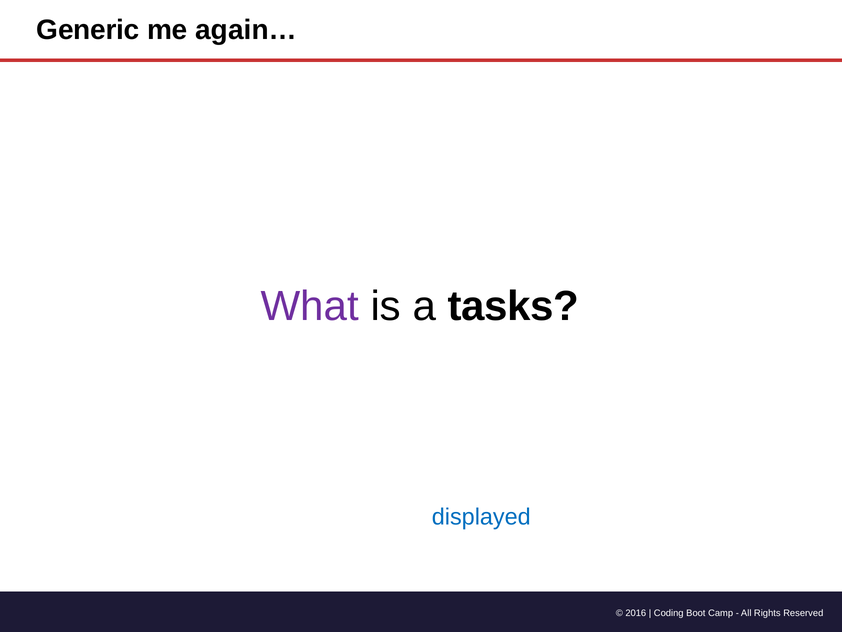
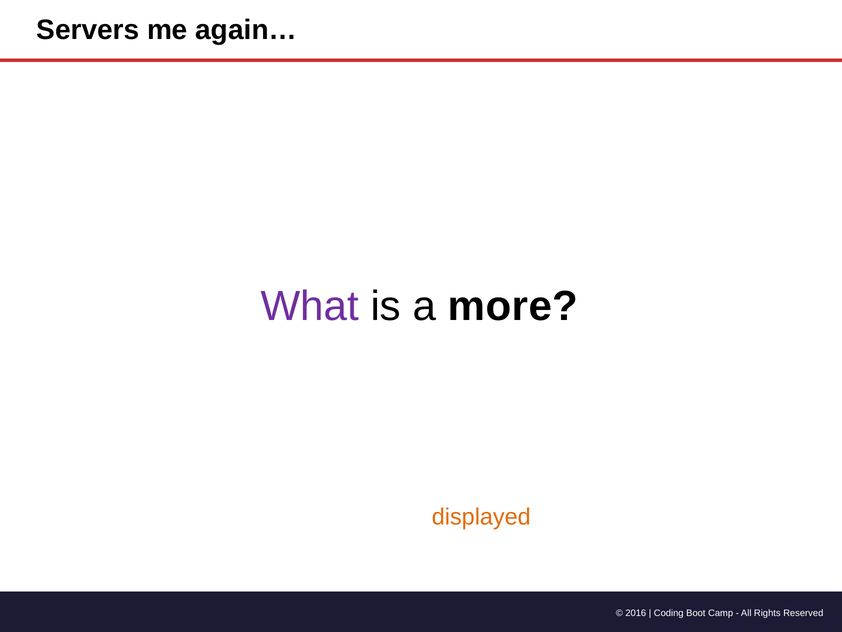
Generic: Generic -> Servers (88, 30)
tasks: tasks -> more (513, 306)
displayed colour: blue -> orange (481, 517)
